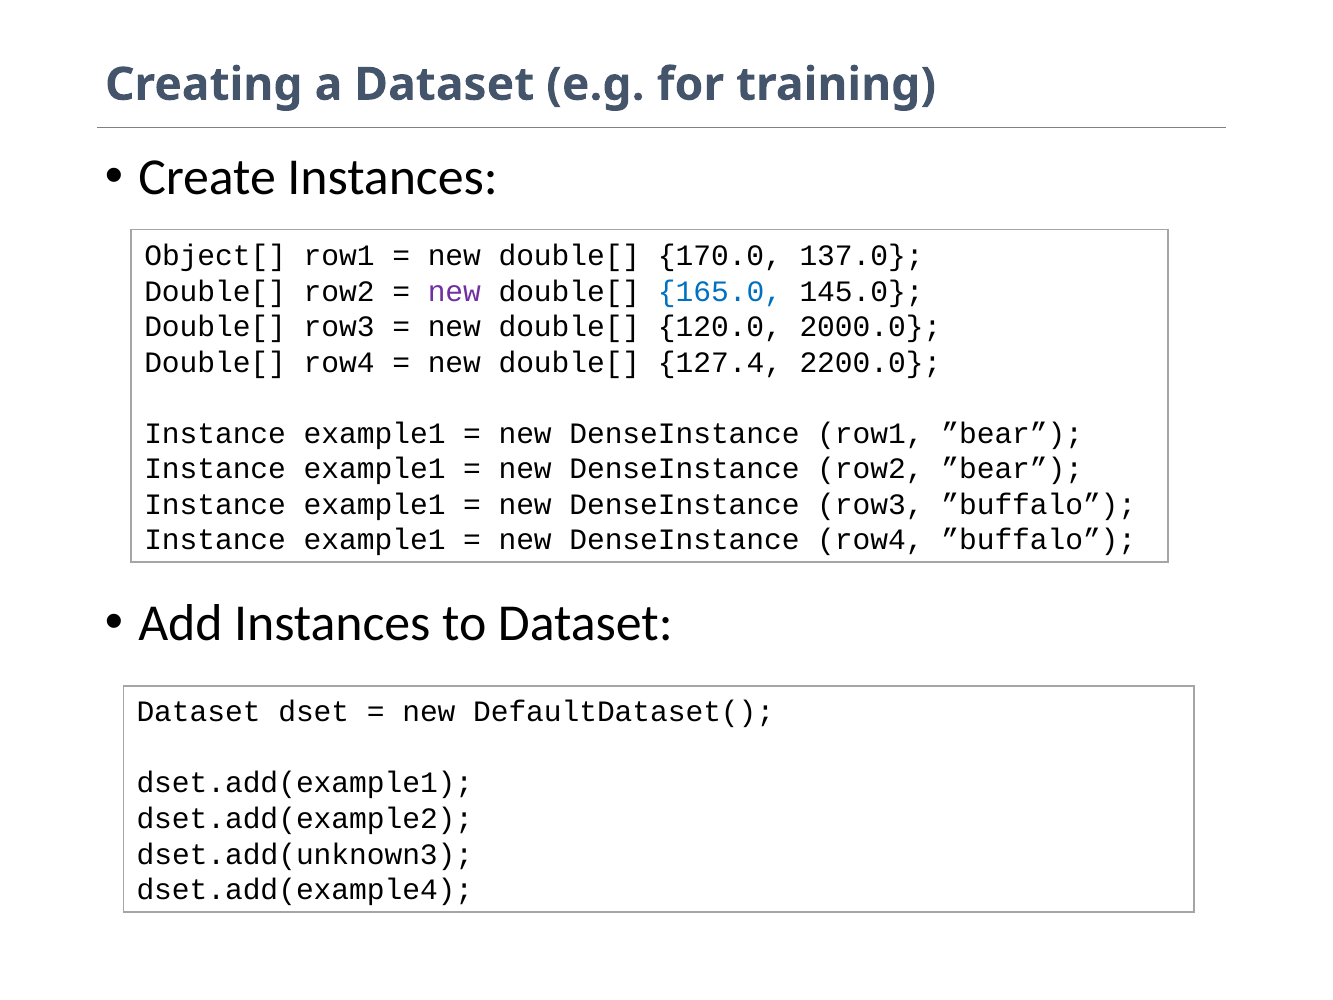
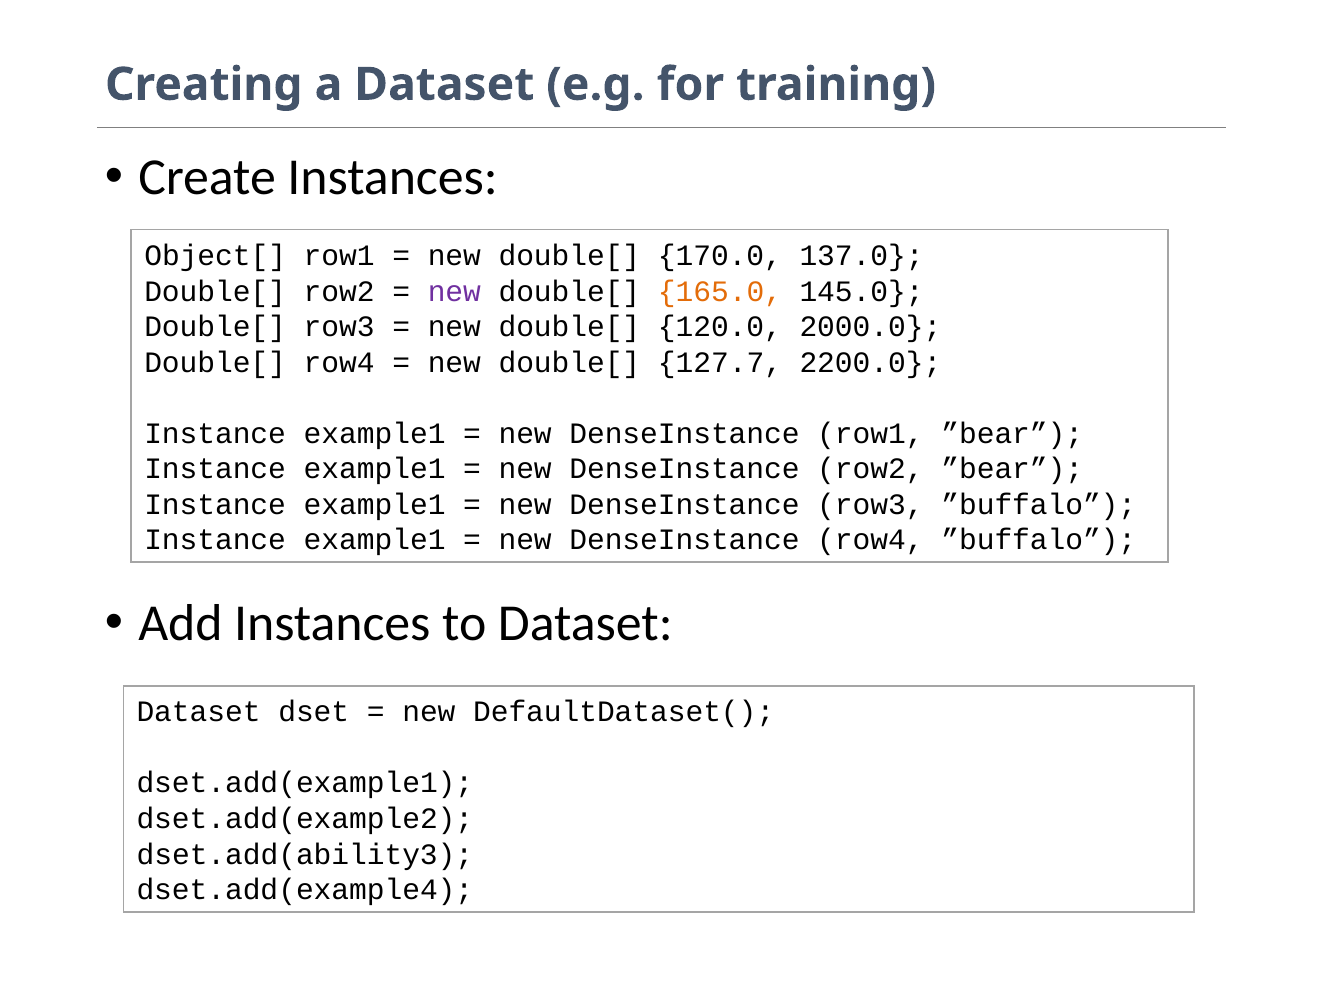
165.0 colour: blue -> orange (720, 291)
127.4: 127.4 -> 127.7 (720, 362)
dset.add(unknown3: dset.add(unknown3 -> dset.add(ability3 (305, 854)
